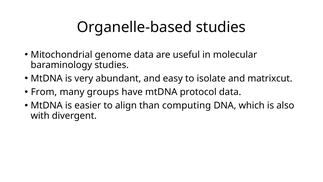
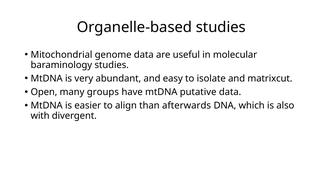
From: From -> Open (44, 92)
protocol: protocol -> putative (198, 92)
computing: computing -> afterwards (187, 105)
